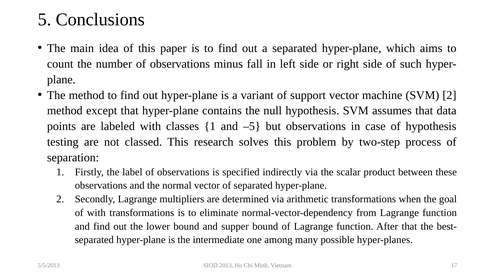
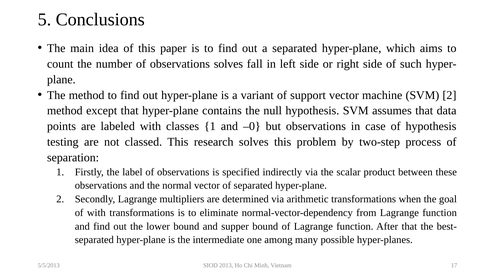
observations minus: minus -> solves (228, 64)
–5: –5 -> –0 (252, 127)
